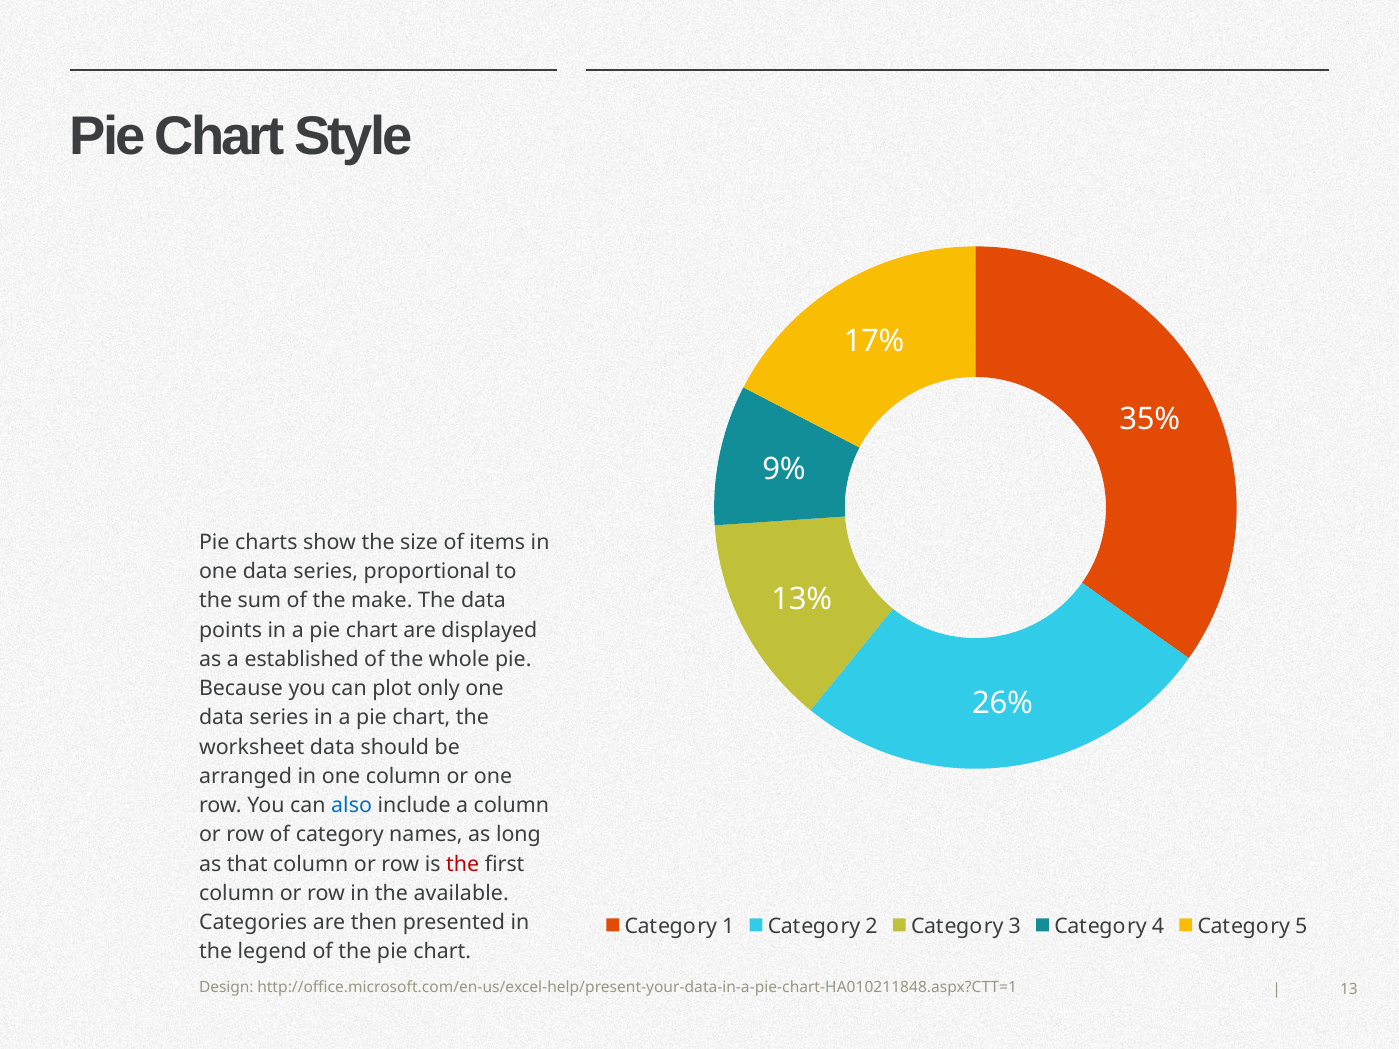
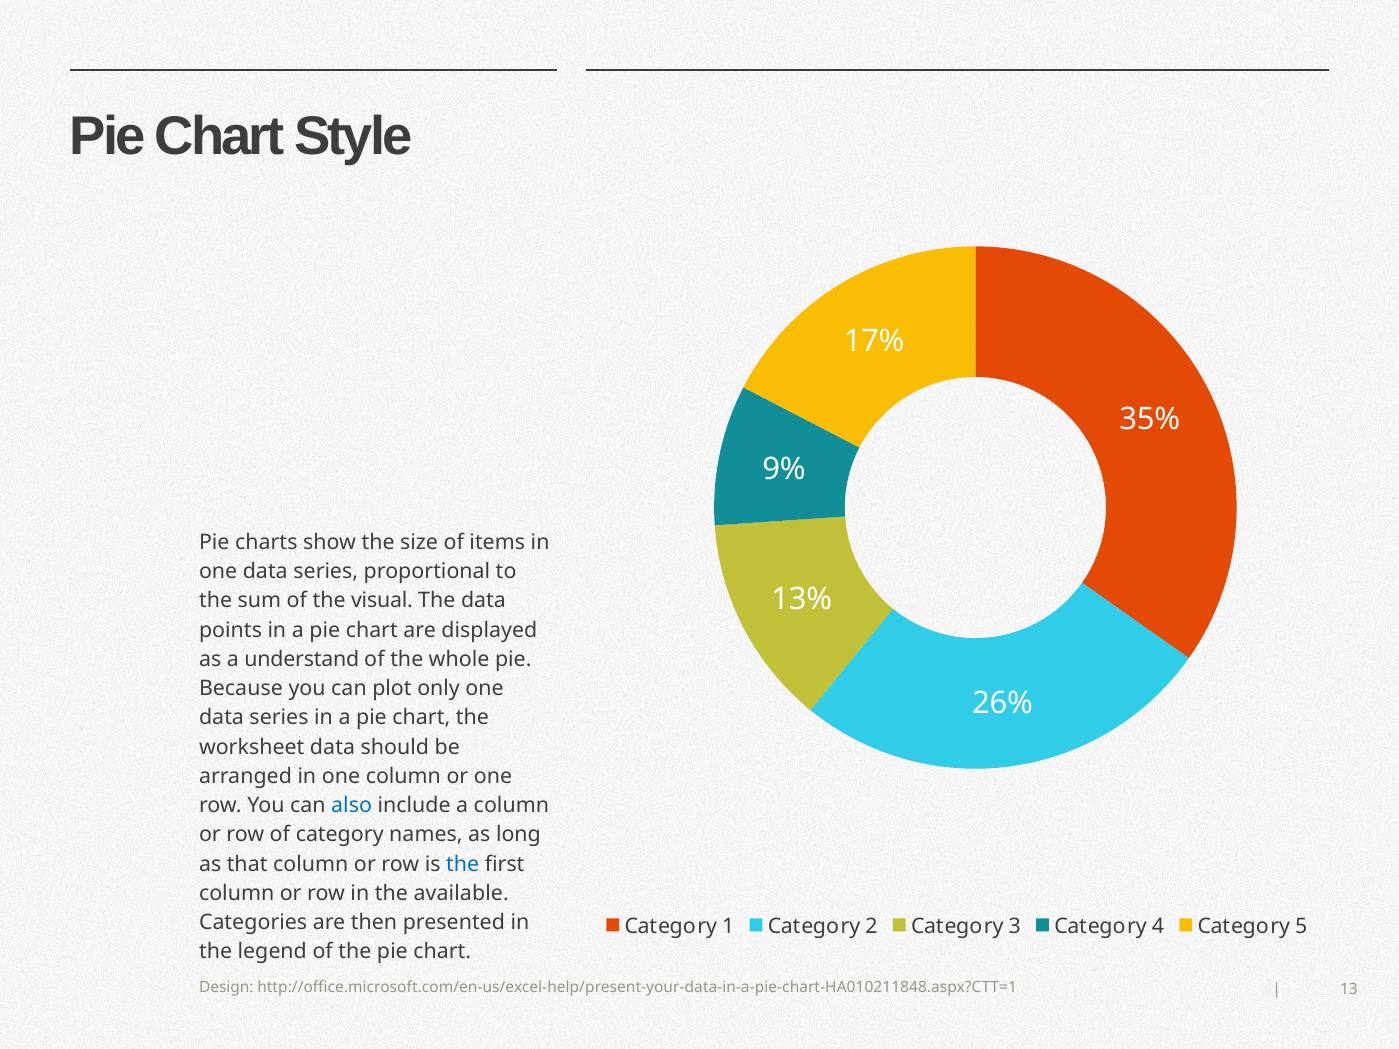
make: make -> visual (382, 601)
established: established -> understand (302, 660)
the colour: red -> blue (463, 864)
